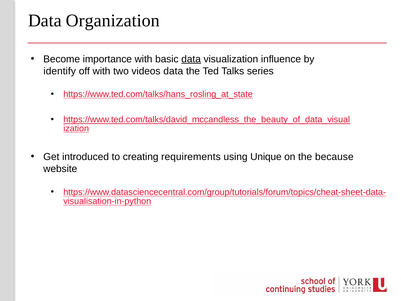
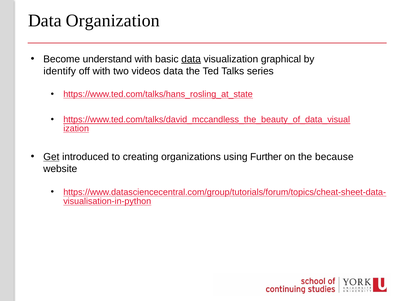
importance: importance -> understand (107, 59)
influence: influence -> graphical (281, 59)
Get underline: none -> present (51, 157)
requirements: requirements -> organizations (191, 157)
Unique: Unique -> Further (266, 157)
